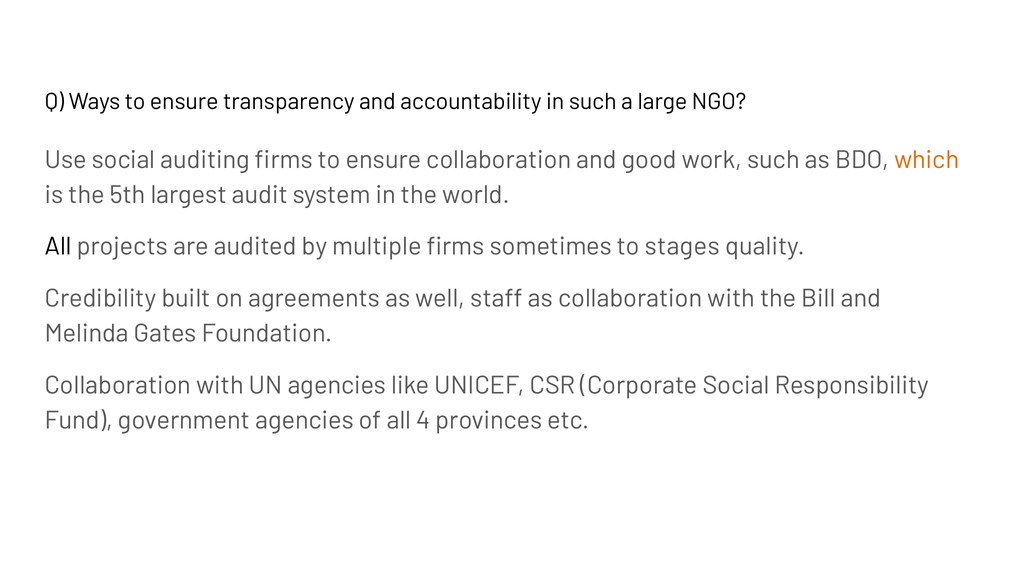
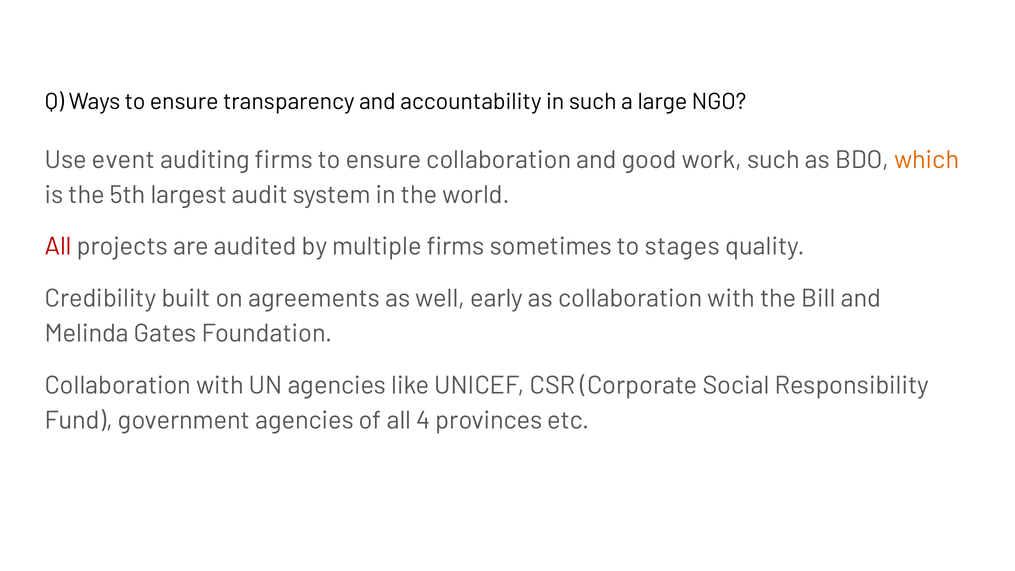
Use social: social -> event (123, 160)
All colour: black -> red (58, 247)
staff: staff -> early (497, 298)
